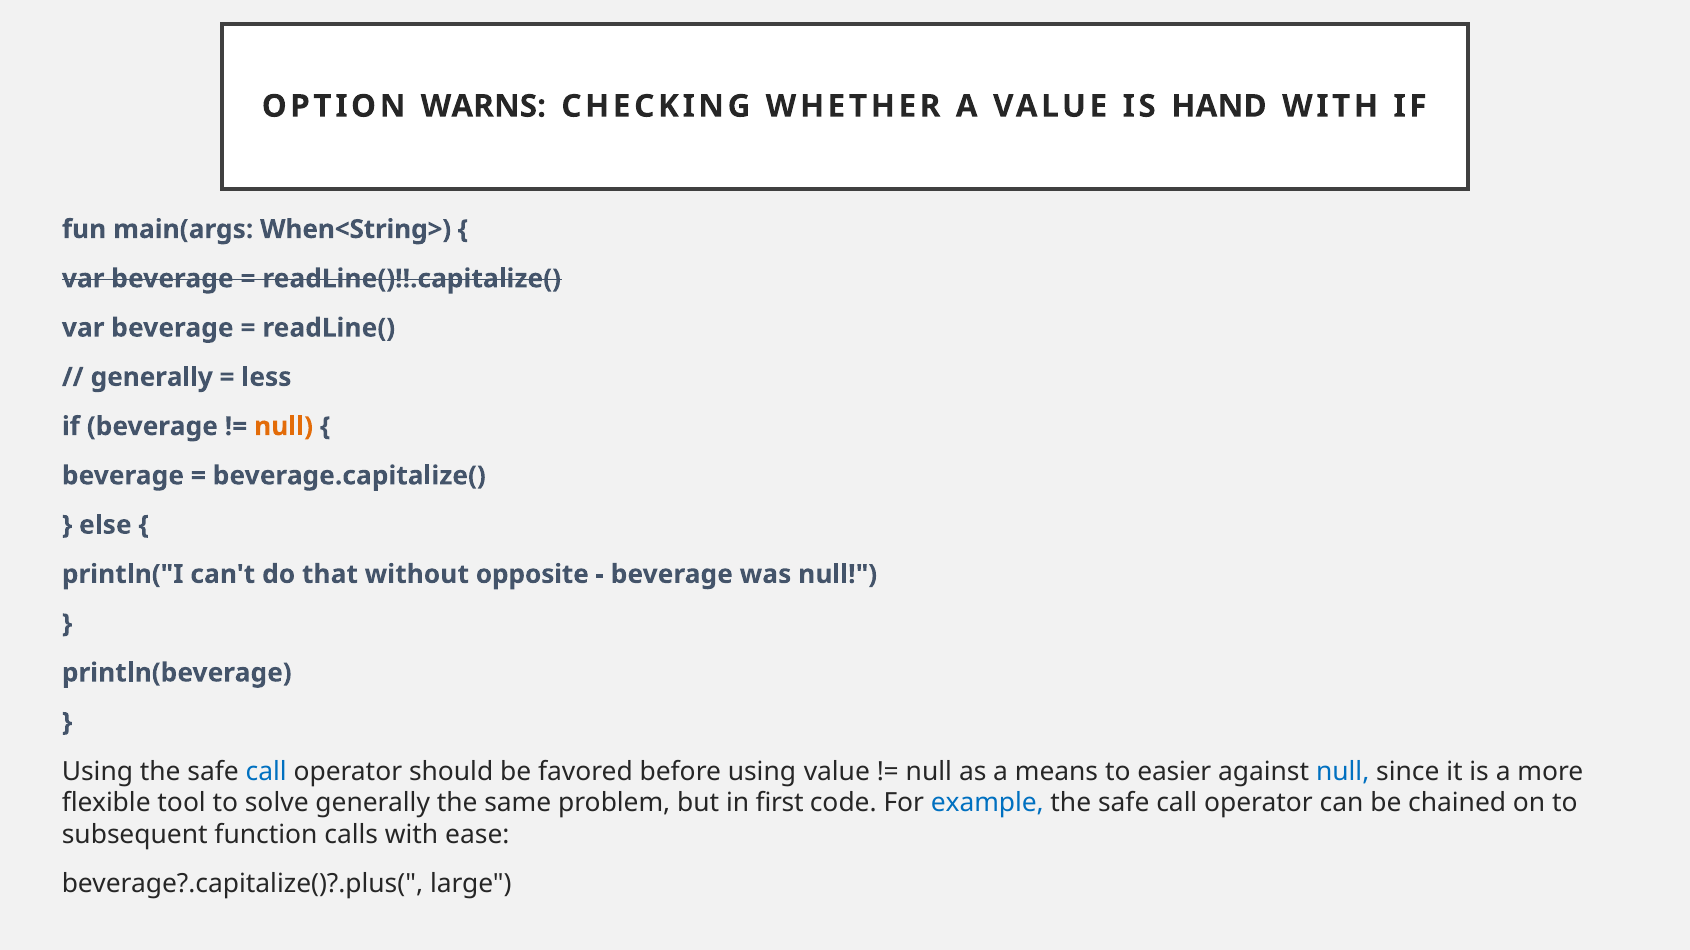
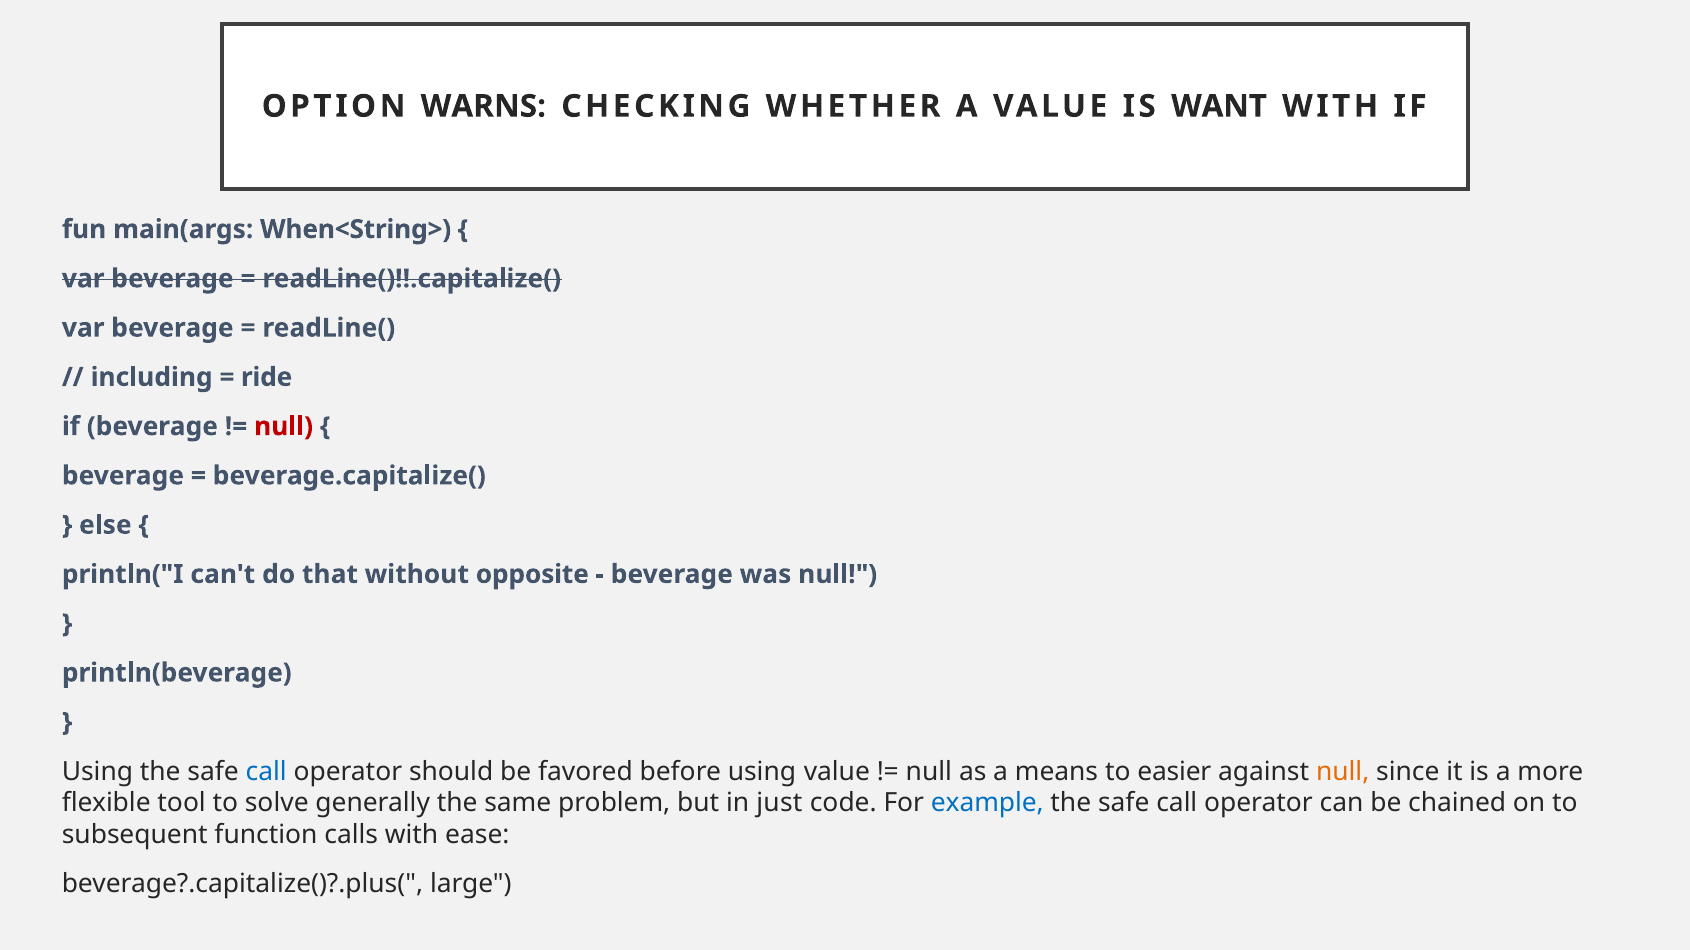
HAND: HAND -> WANT (1219, 106)
generally: generally -> including (152, 377)
less: less -> ride (267, 377)
null colour: orange -> red (284, 427)
null colour: blue -> orange (1343, 772)
first: first -> just (779, 804)
